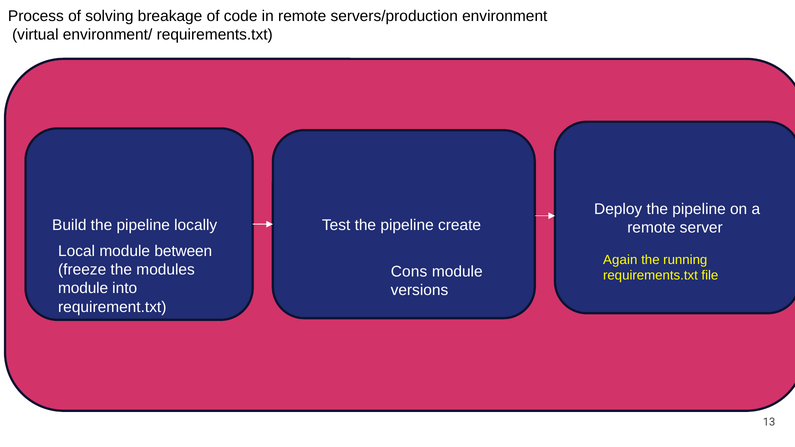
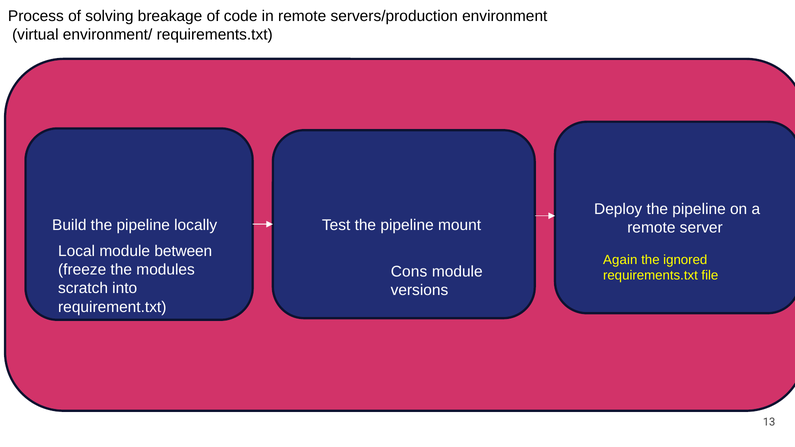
create: create -> mount (460, 225)
running: running -> ignored (685, 260)
module: module -> scratch (83, 289)
